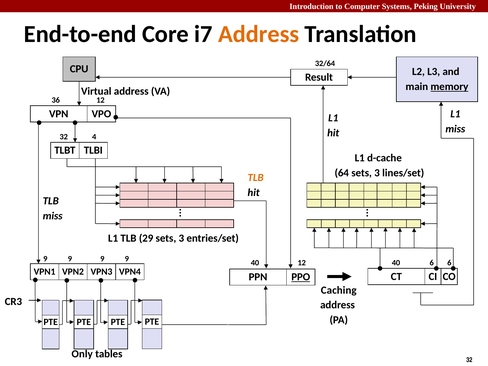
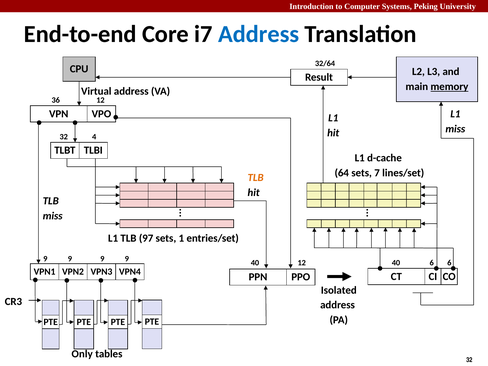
Address colour: orange -> blue (259, 34)
64 sets 3: 3 -> 7 (377, 173)
29: 29 -> 97 (146, 238)
3: 3 -> 1 (181, 238)
PPO underline: present -> none (301, 277)
Caching: Caching -> Isolated (339, 290)
